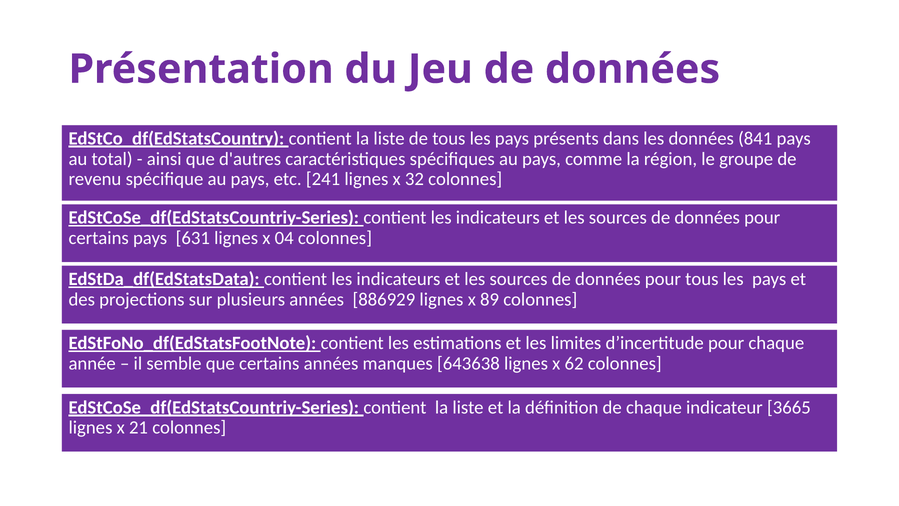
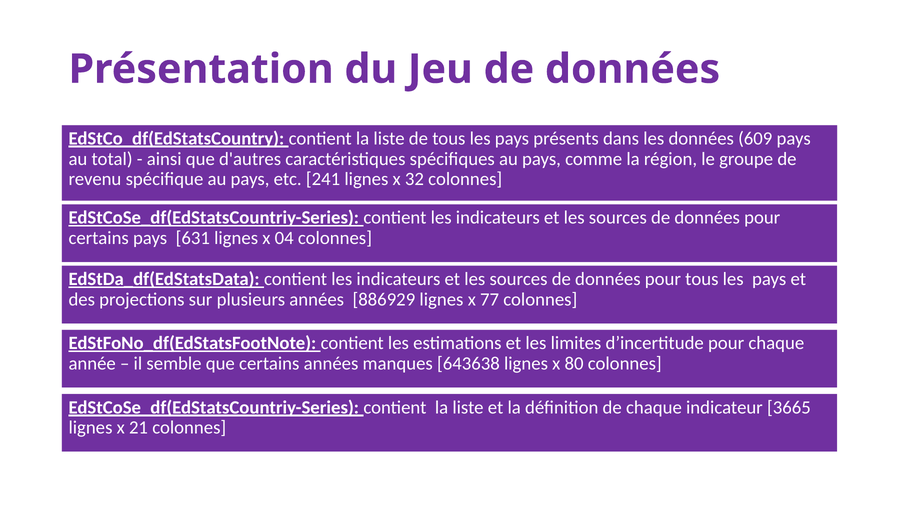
841: 841 -> 609 (755, 138)
89: 89 -> 77 (490, 299)
62: 62 -> 80 (574, 363)
